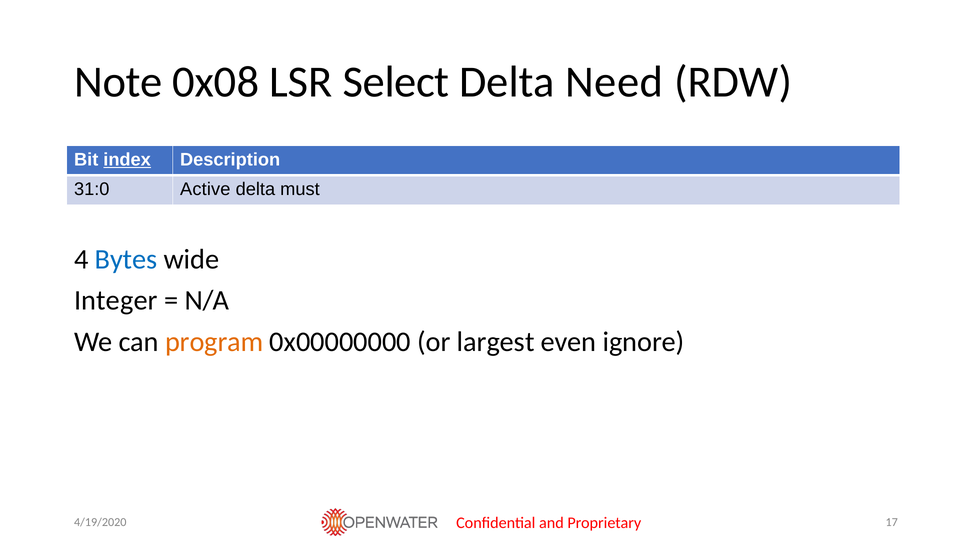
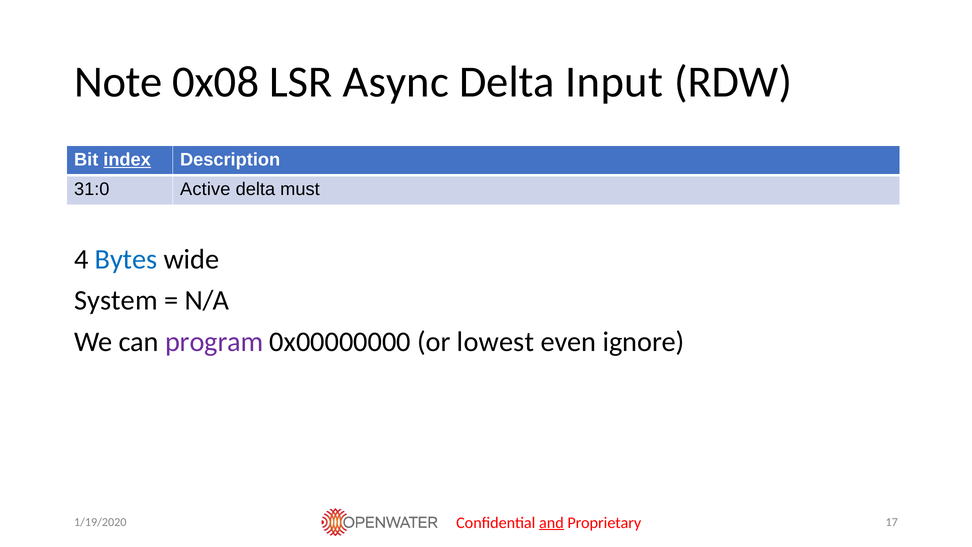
Select: Select -> Async (396, 82)
Need: Need -> Input (614, 82)
Integer: Integer -> System (116, 300)
program colour: orange -> purple (214, 342)
largest: largest -> lowest (496, 342)
4/19/2020: 4/19/2020 -> 1/19/2020 (100, 522)
and underline: none -> present (551, 522)
